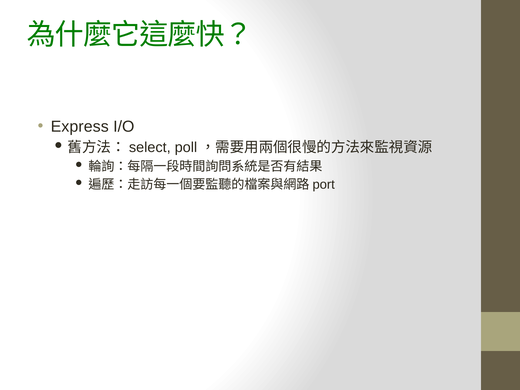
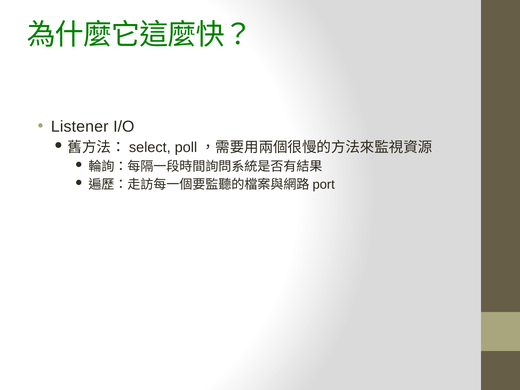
Express: Express -> Listener (80, 126)
